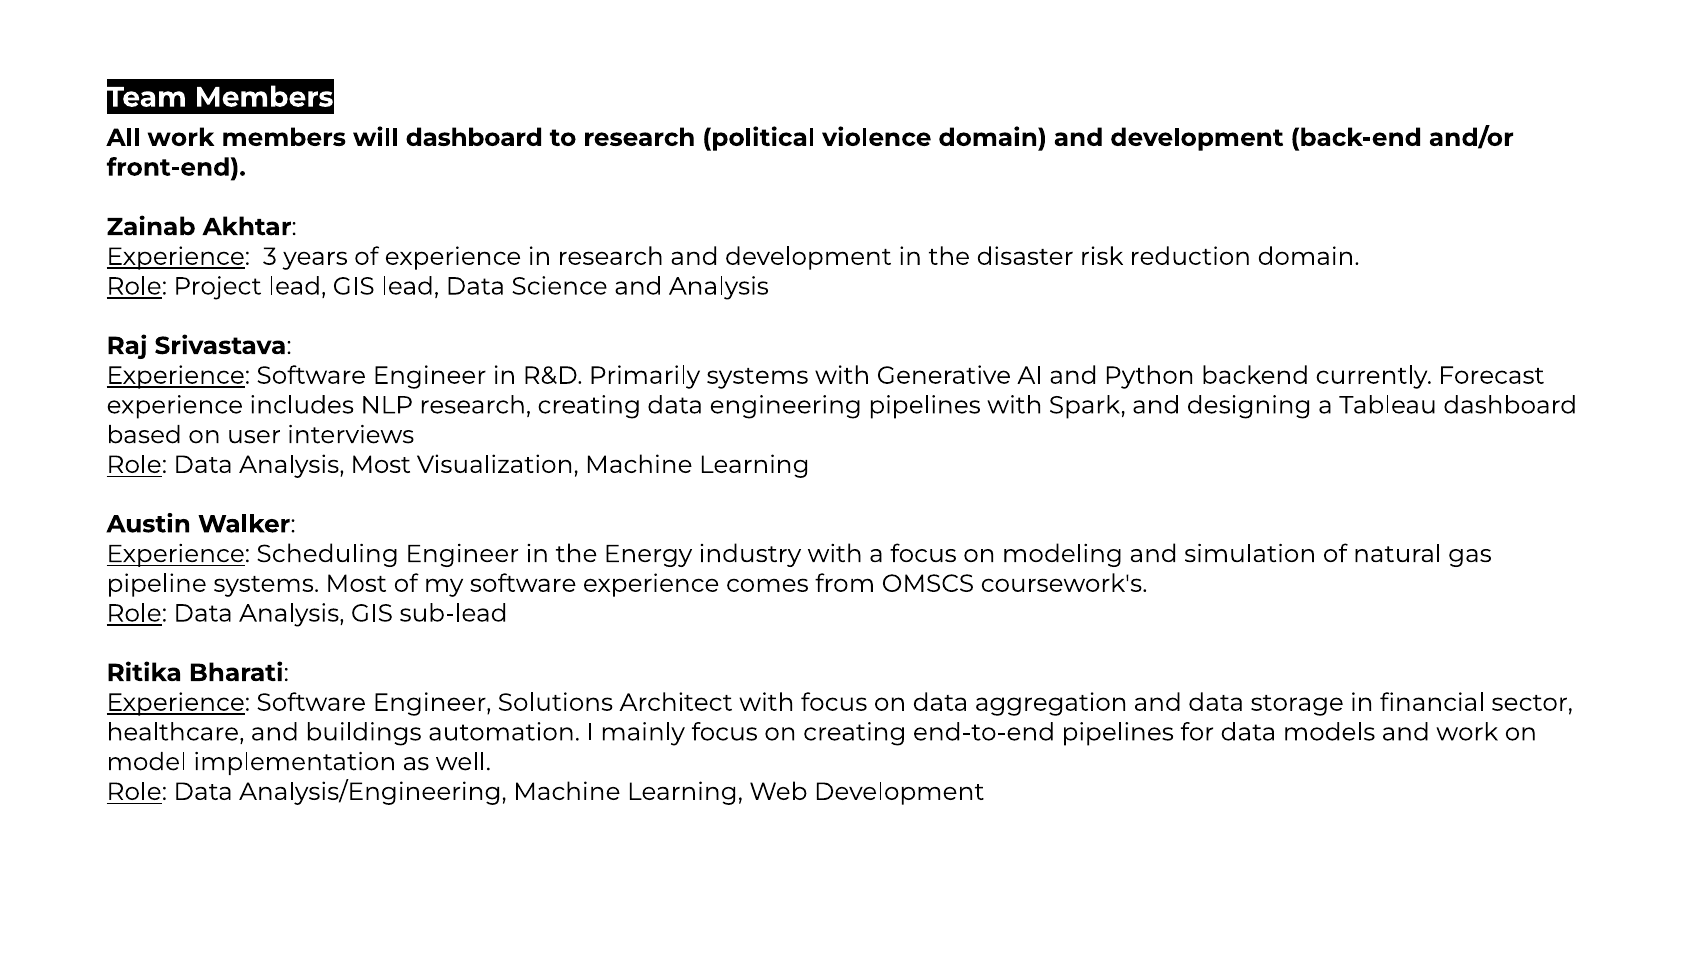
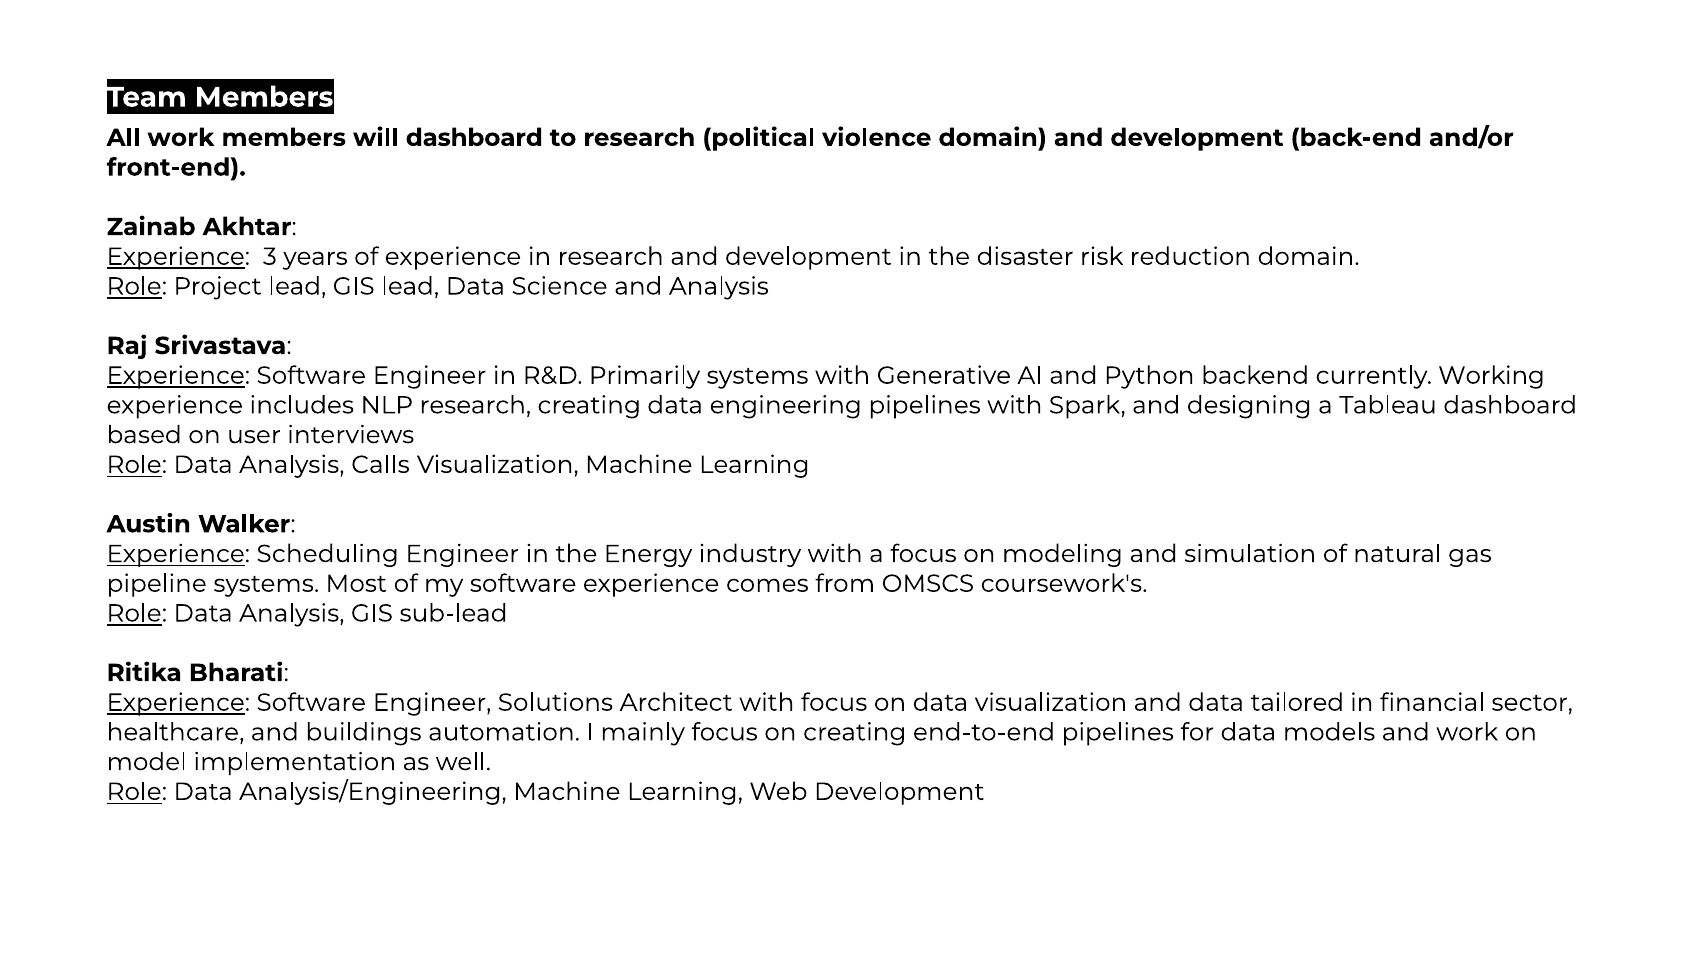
Forecast: Forecast -> Working (1492, 376)
Analysis Most: Most -> Calls (380, 465)
data aggregation: aggregation -> visualization (1051, 703)
storage: storage -> tailored (1297, 703)
